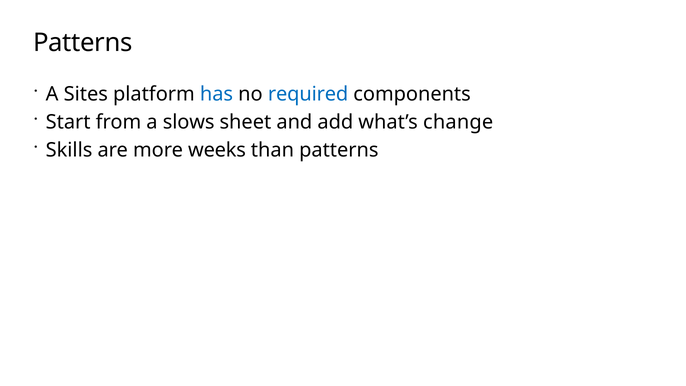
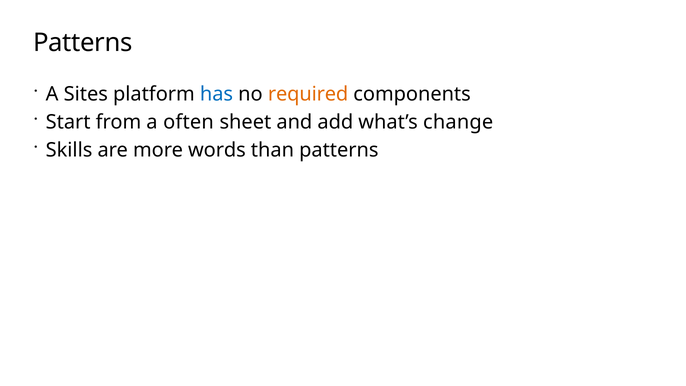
required colour: blue -> orange (308, 94)
slows: slows -> often (189, 122)
weeks: weeks -> words (217, 150)
